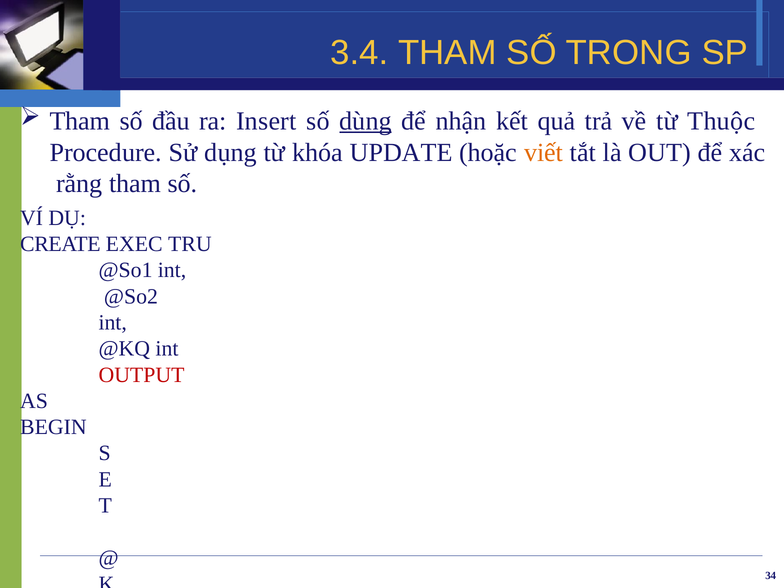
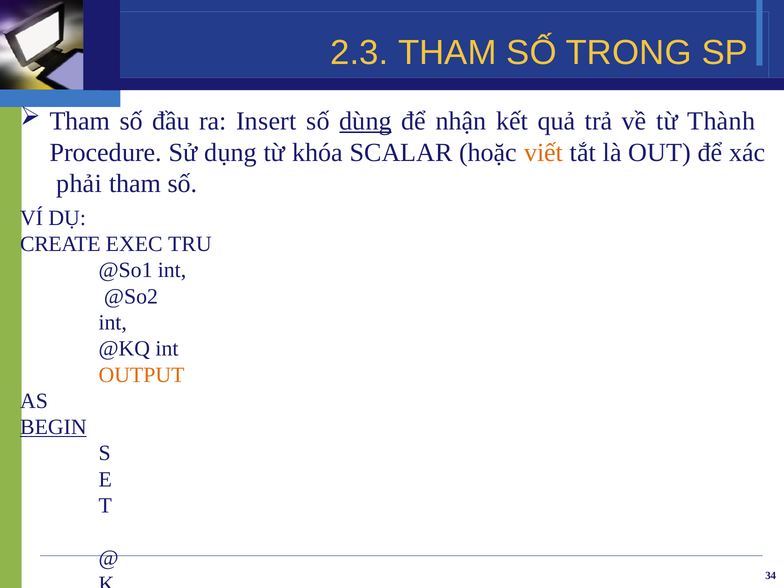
3.4: 3.4 -> 2.3 (359, 53)
Thuộc: Thuộc -> Thành (721, 121)
UPDATE: UPDATE -> SCALAR (401, 152)
rằng: rằng -> phải (79, 184)
OUTPUT colour: red -> orange (141, 375)
BEGIN underline: none -> present (53, 427)
